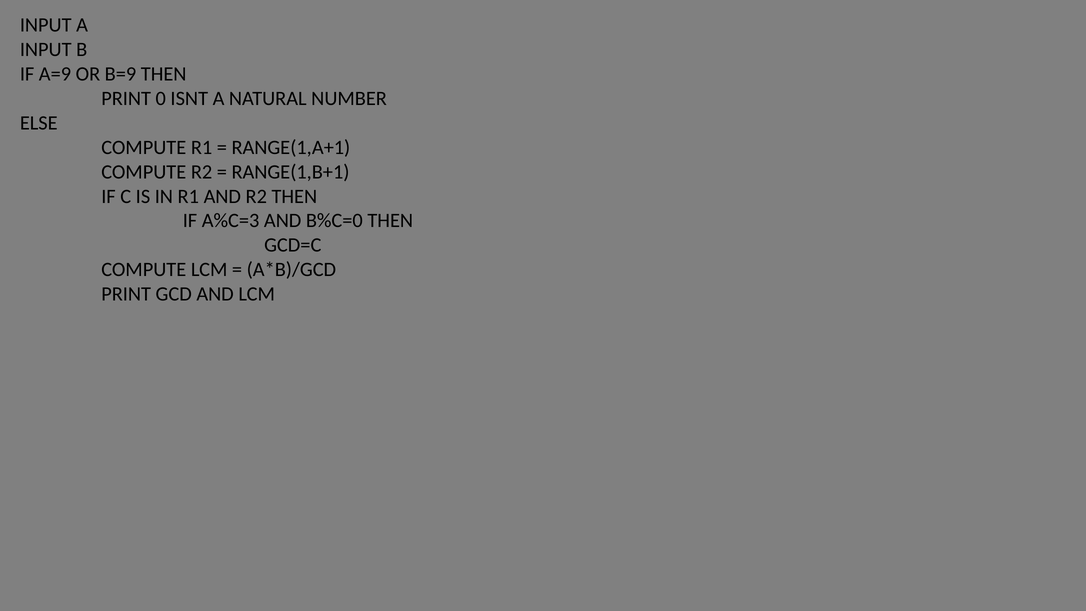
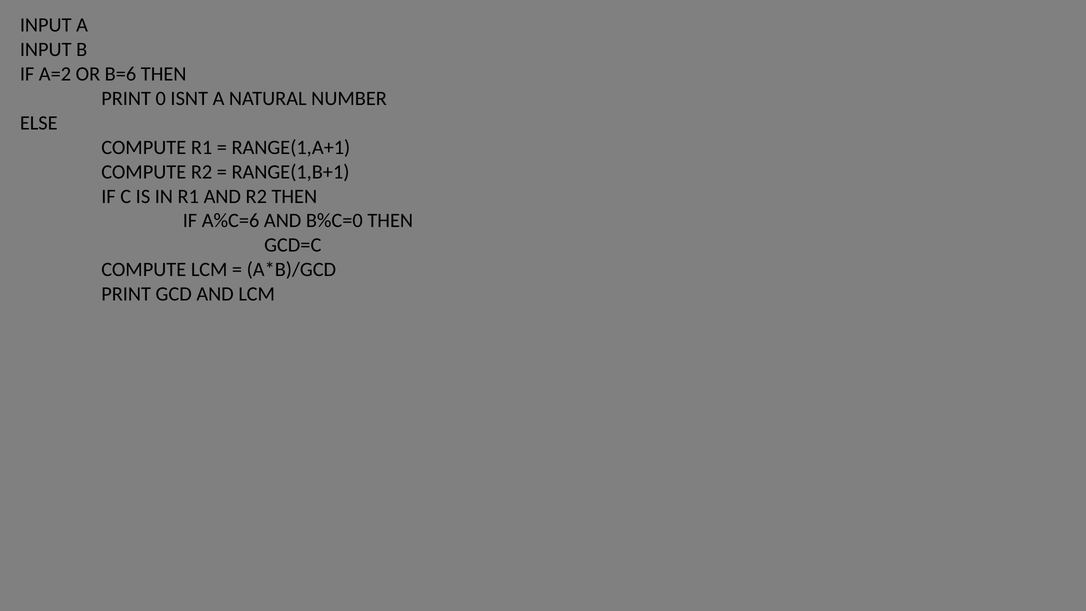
A=9: A=9 -> A=2 (55, 74)
B=9: B=9 -> B=6 (121, 74)
A%C=3: A%C=3 -> A%C=6 (231, 221)
